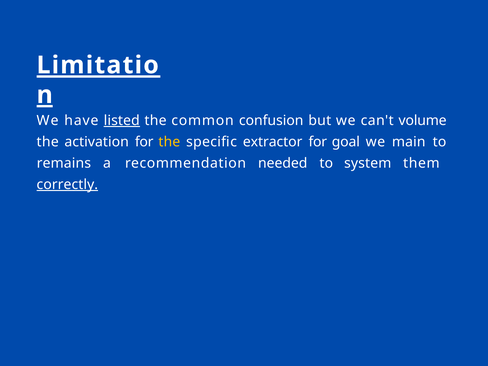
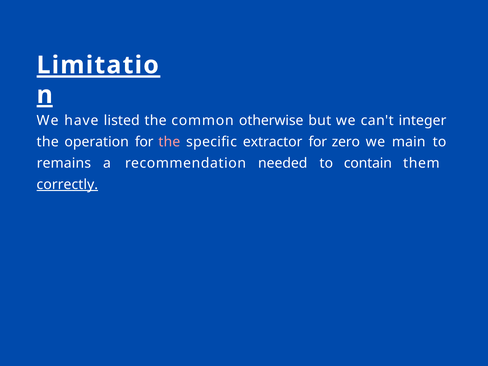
listed underline: present -> none (122, 121)
confusion: confusion -> otherwise (271, 121)
volume: volume -> integer (422, 121)
activation: activation -> operation (97, 142)
the colour: yellow -> pink (169, 142)
goal: goal -> zero (346, 142)
system: system -> contain (368, 163)
